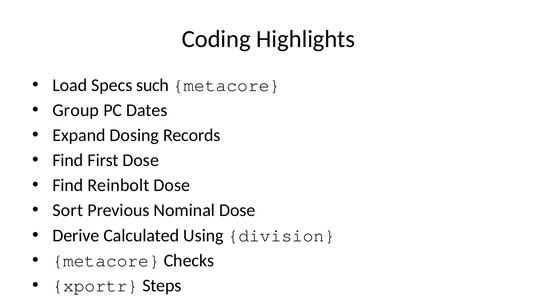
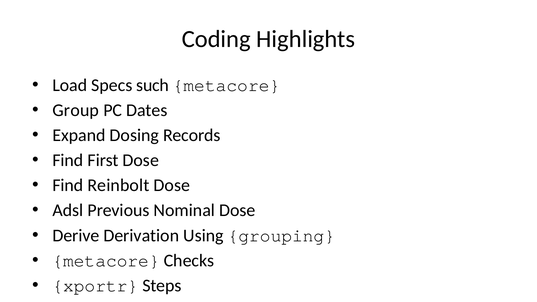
Sort: Sort -> Adsl (68, 210)
Calculated: Calculated -> Derivation (141, 235)
division: division -> grouping (281, 235)
